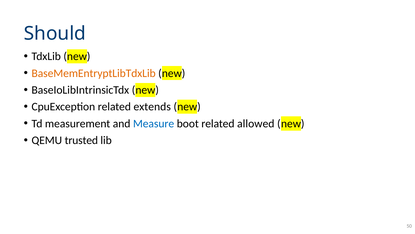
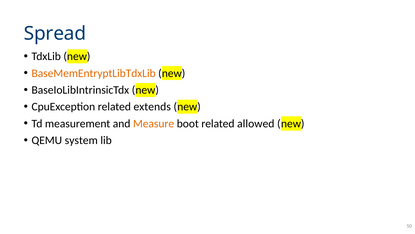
Should: Should -> Spread (55, 34)
Measure colour: blue -> orange (154, 123)
trusted: trusted -> system (81, 140)
